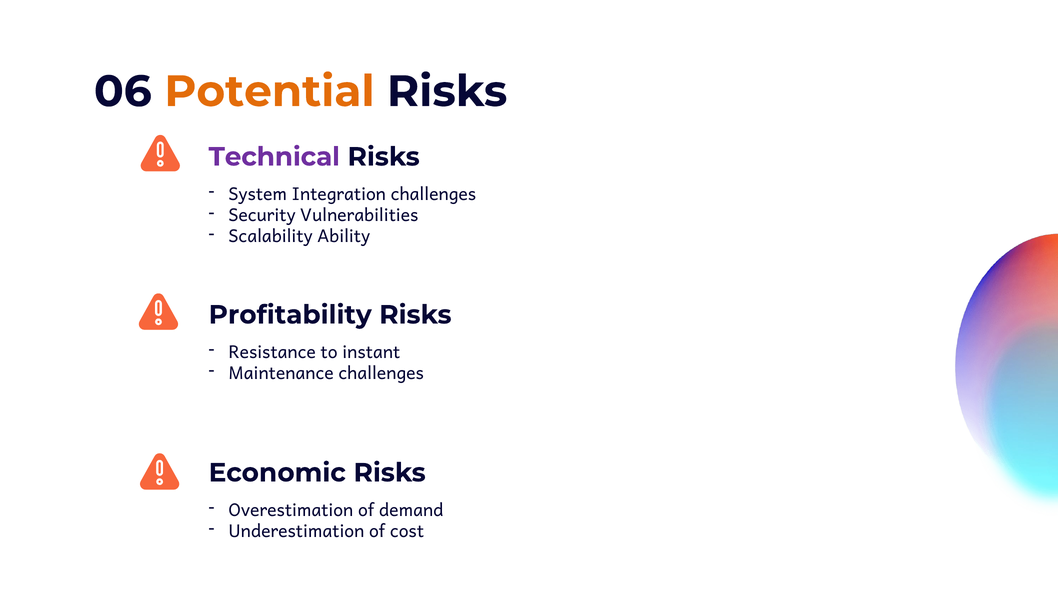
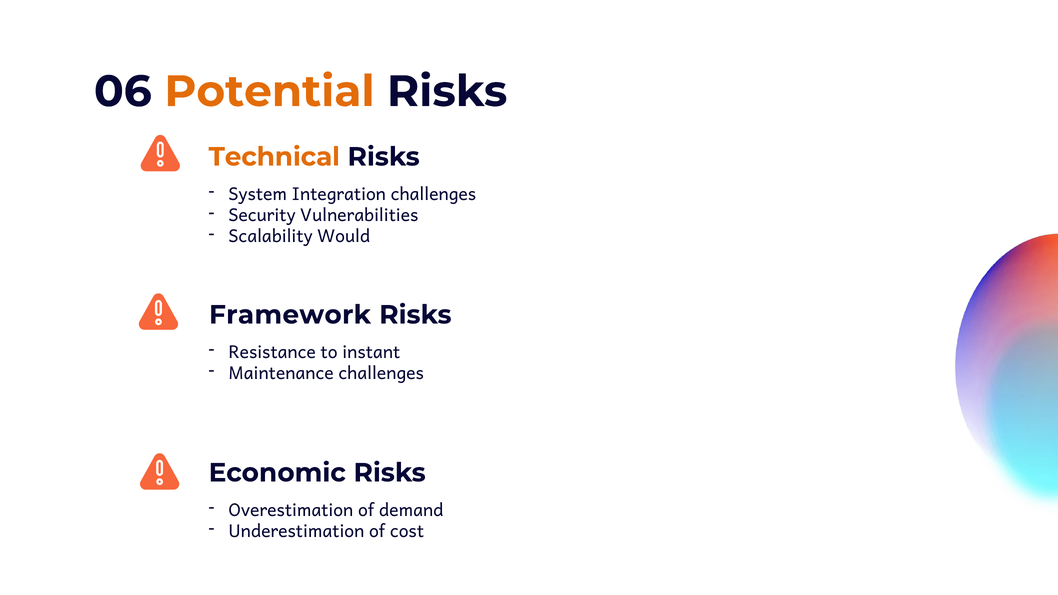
Technical colour: purple -> orange (274, 157)
Ability: Ability -> Would (344, 237)
Profitability: Profitability -> Framework (290, 315)
